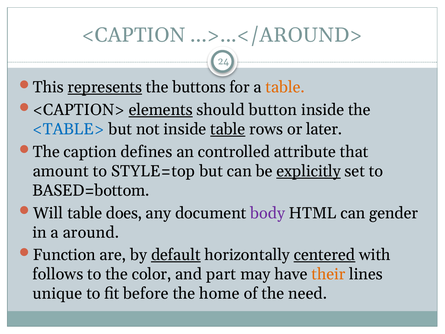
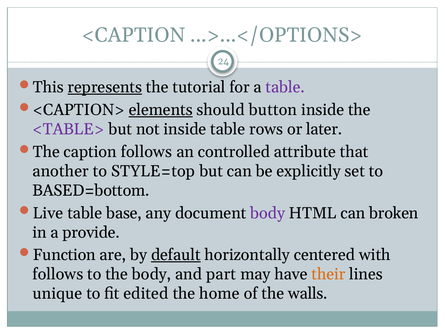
...>...</AROUND>: ...>...</AROUND> -> ...>...</OPTIONS> (276, 35)
buttons: buttons -> tutorial (199, 87)
table colour: orange -> purple (285, 87)
<TABLE> colour: blue -> purple (68, 129)
table underline: present -> none (228, 129)
caption defines: defines -> follows (146, 152)
amount: amount -> another (61, 171)
explicitly underline: present -> none (309, 171)
Will: Will -> Live (48, 213)
does: does -> base (124, 213)
gender: gender -> broken (394, 213)
around: around -> provide (91, 232)
centered underline: present -> none (324, 255)
the color: color -> body (152, 274)
before: before -> edited (146, 293)
need: need -> walls (308, 293)
